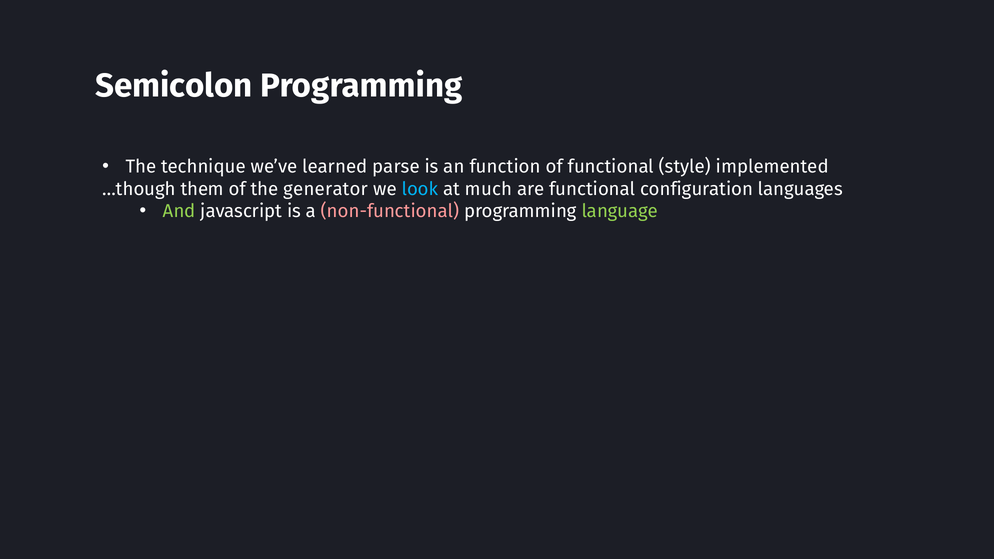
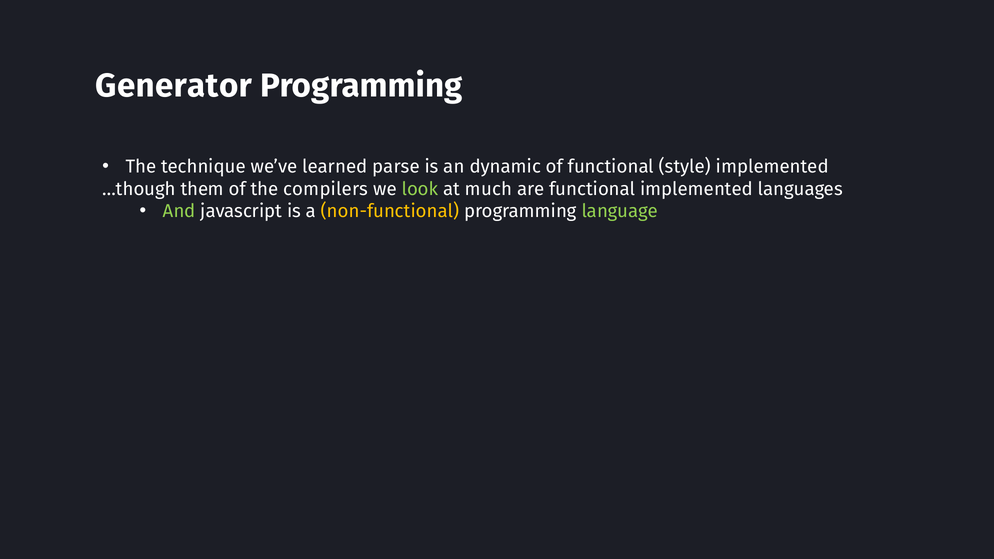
Semicolon: Semicolon -> Generator (174, 86)
function: function -> dynamic (505, 167)
generator: generator -> compilers (326, 189)
look colour: light blue -> light green (420, 189)
functional configuration: configuration -> implemented (697, 189)
non-functional colour: pink -> yellow (390, 211)
